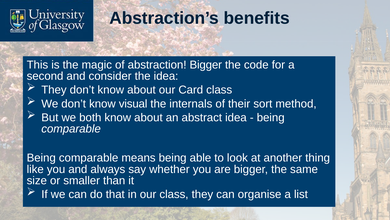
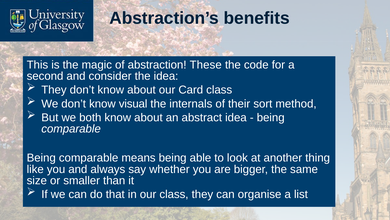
abstraction Bigger: Bigger -> These (206, 65)
